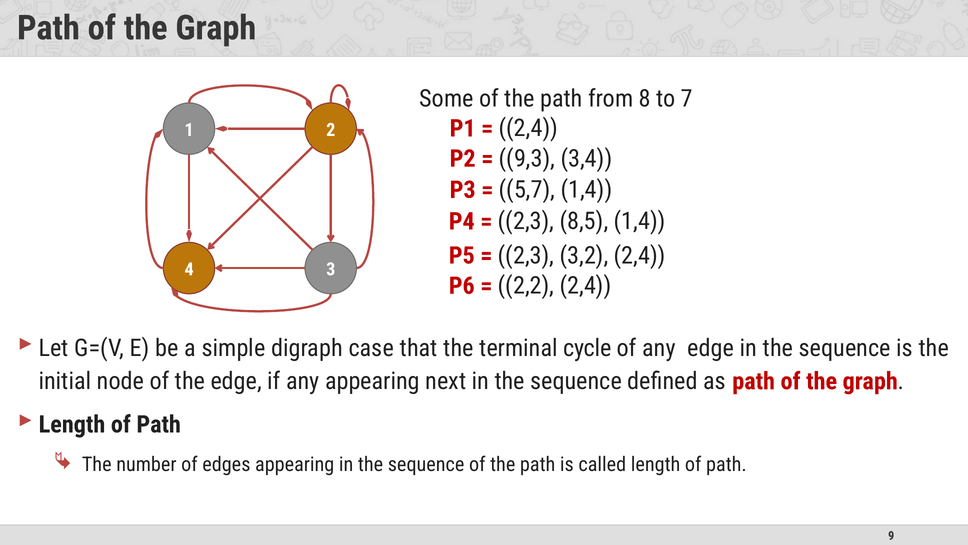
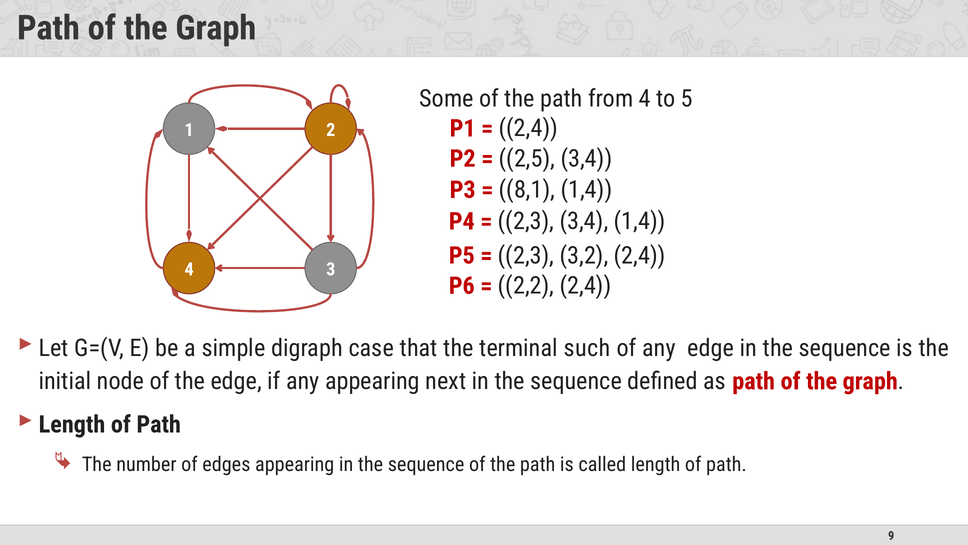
from 8: 8 -> 4 (645, 98)
7: 7 -> 5 (687, 98)
9,3: 9,3 -> 2,5 (527, 159)
5,7: 5,7 -> 8,1 (527, 190)
2,3 8,5: 8,5 -> 3,4 (584, 221)
cycle: cycle -> such (587, 348)
